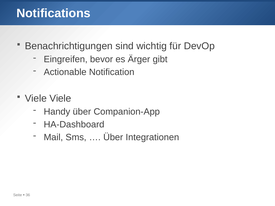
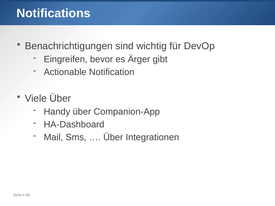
Viele Viele: Viele -> Über (60, 99)
